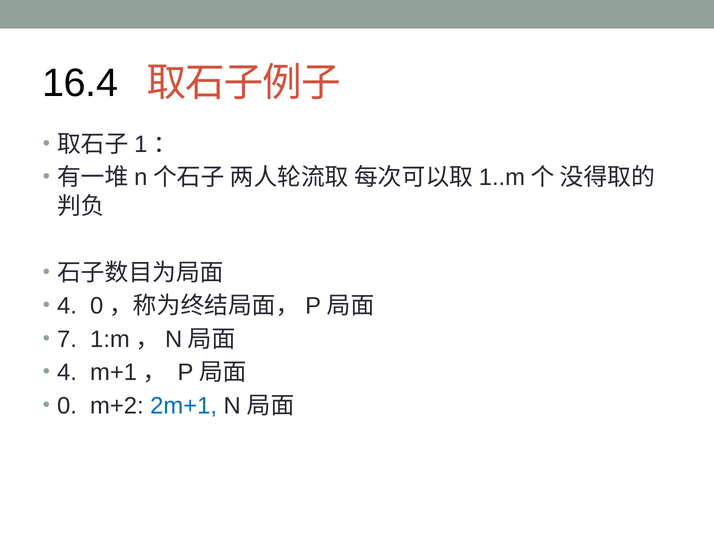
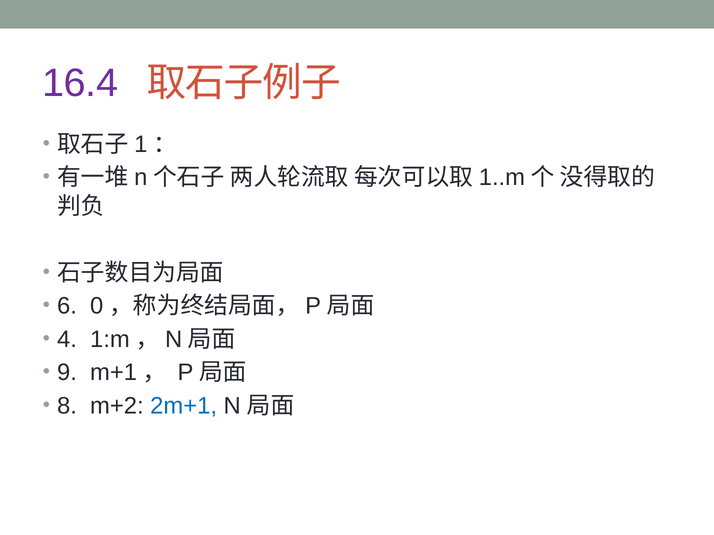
16.4 colour: black -> purple (80, 83)
4: 4 -> 6 (67, 306)
7: 7 -> 4 (67, 340)
4: 4 -> 9 (67, 373)
0: 0 -> 8 (67, 406)
